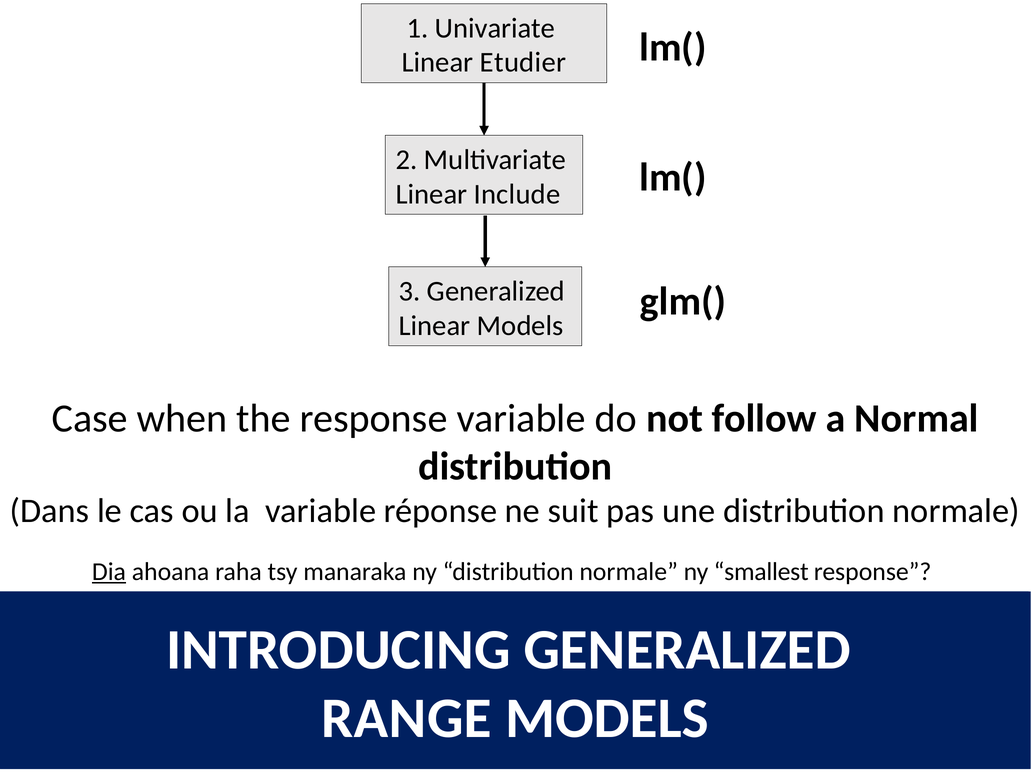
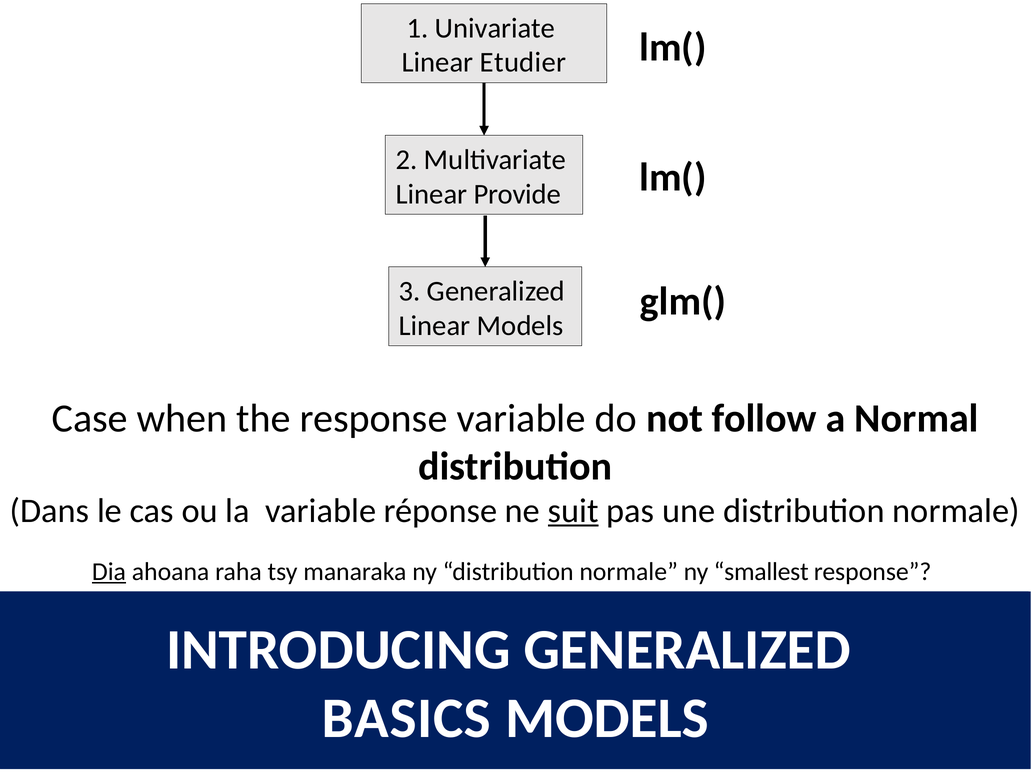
Include: Include -> Provide (517, 194)
suit underline: none -> present (573, 511)
RANGE: RANGE -> BASICS (406, 719)
